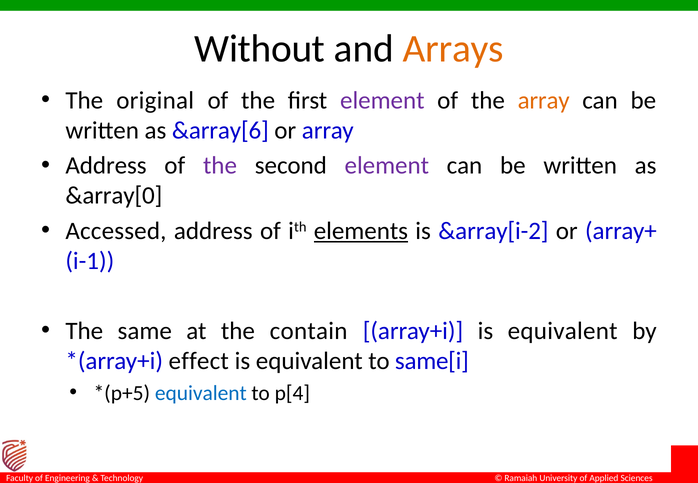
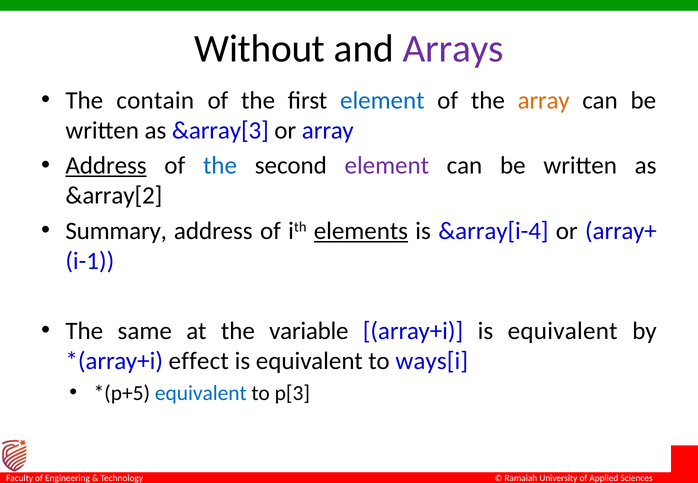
Arrays colour: orange -> purple (453, 49)
original: original -> contain (155, 101)
element colour: purple -> blue (382, 101)
&array[6: &array[6 -> &array[3 (220, 131)
Address underline: none -> present (106, 166)
the colour: purple -> blue (220, 166)
&array[0: &array[0 -> &array[2 (114, 196)
Accessed: Accessed -> Summary (116, 231)
&array[i-2: &array[i-2 -> &array[i-4 (493, 231)
contain: contain -> variable (309, 331)
same[i: same[i -> ways[i (432, 361)
p[4: p[4 -> p[3 (292, 393)
